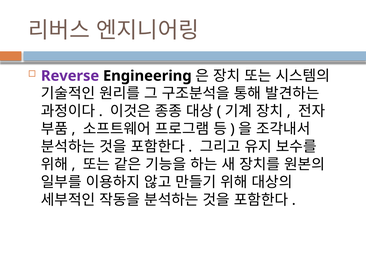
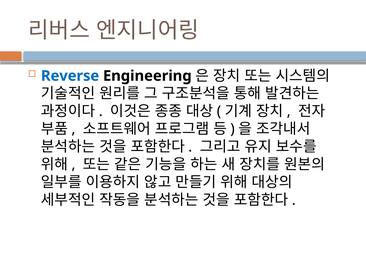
Reverse colour: purple -> blue (70, 76)
